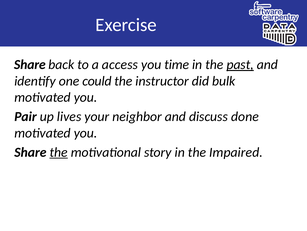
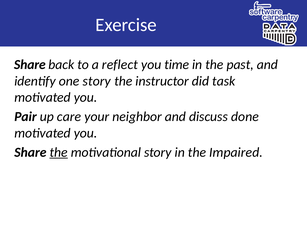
access: access -> reflect (120, 64)
past underline: present -> none (240, 64)
one could: could -> story (97, 81)
bulk: bulk -> task (224, 81)
lives: lives -> care (69, 116)
